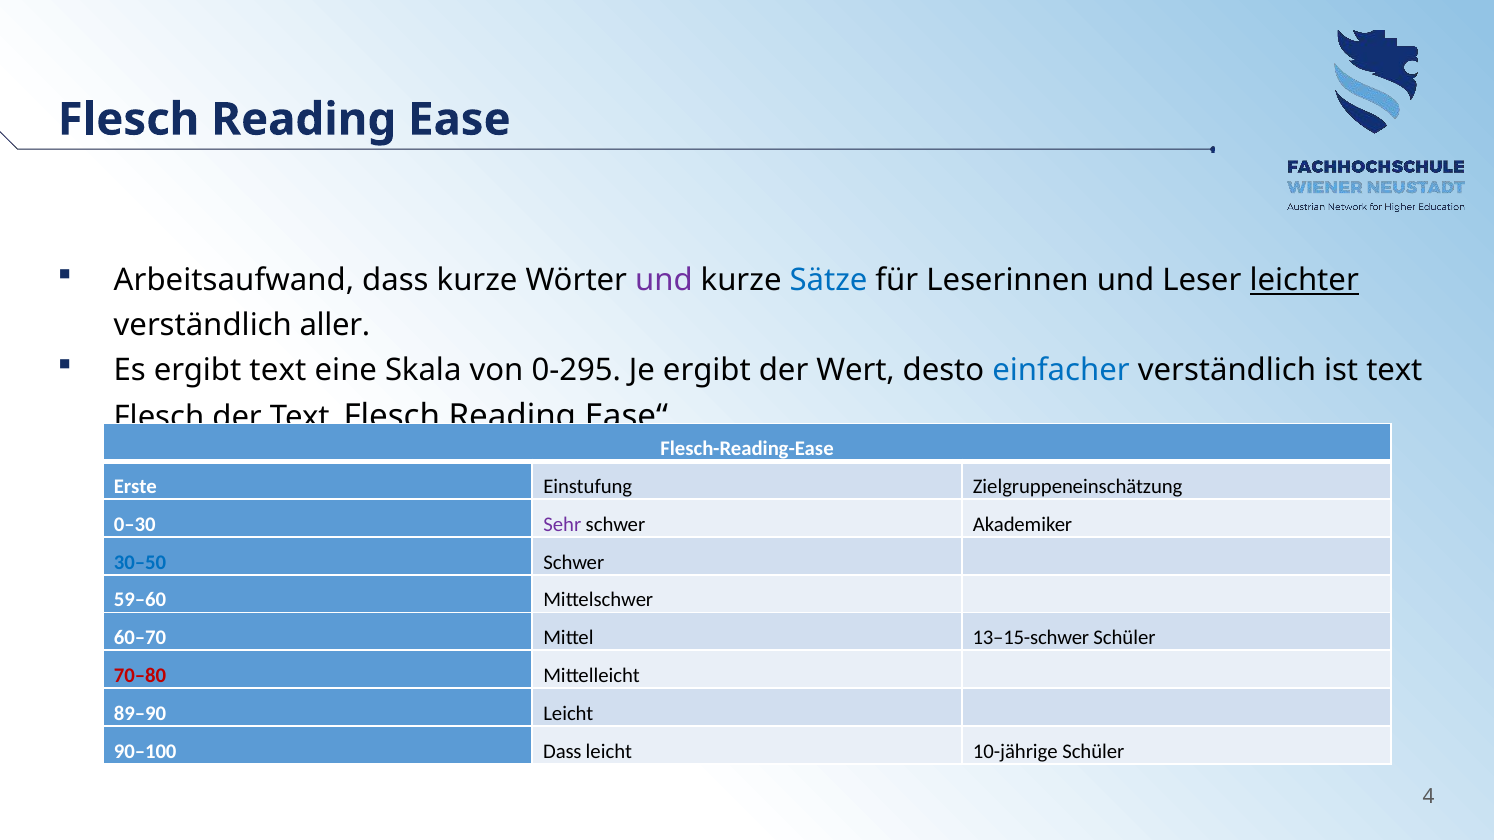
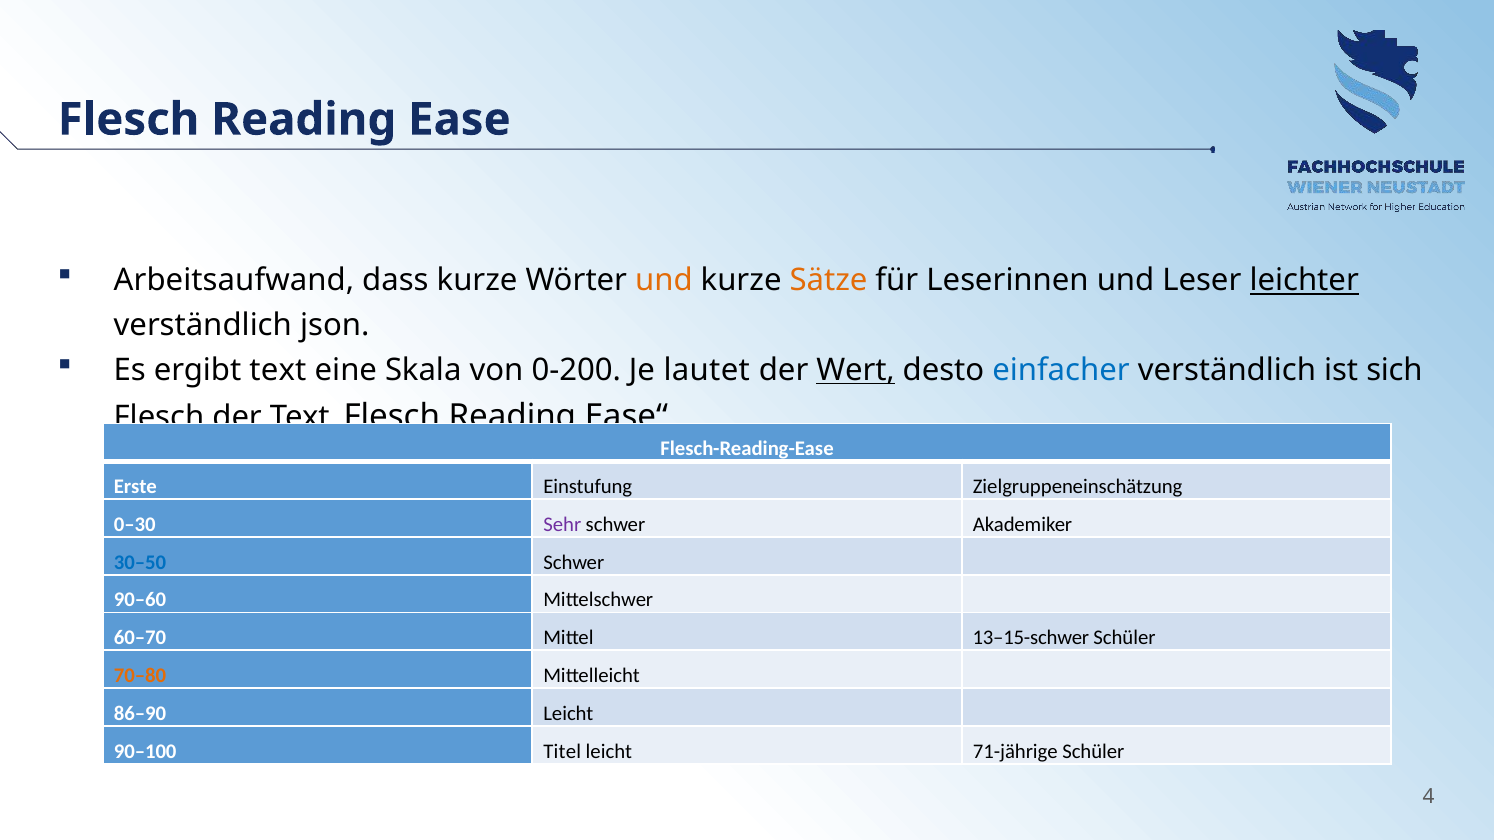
und colour: purple -> orange (664, 281)
Sätze colour: blue -> orange (829, 281)
aller: aller -> json (335, 325)
0-295: 0-295 -> 0-200 (576, 370)
Je ergibt: ergibt -> lautet (707, 370)
Wert underline: none -> present (856, 370)
ist text: text -> sich (1394, 370)
59–60: 59–60 -> 90–60 (140, 600)
70–80 colour: red -> orange (140, 676)
89–90: 89–90 -> 86–90 (140, 714)
90–100 Dass: Dass -> Titel (562, 752)
10-jährige: 10-jährige -> 71-jährige (1015, 752)
